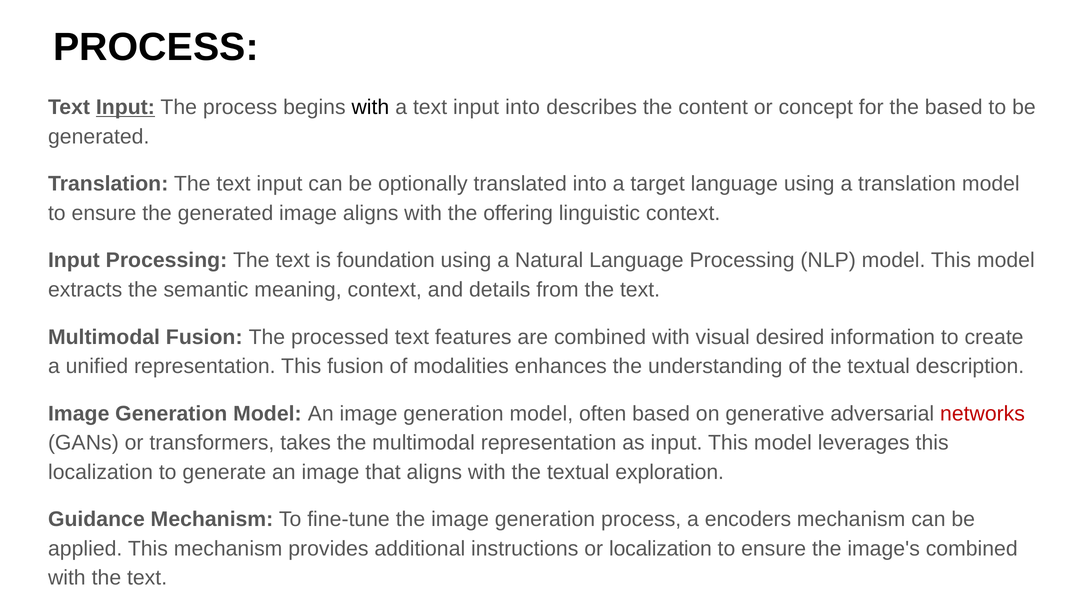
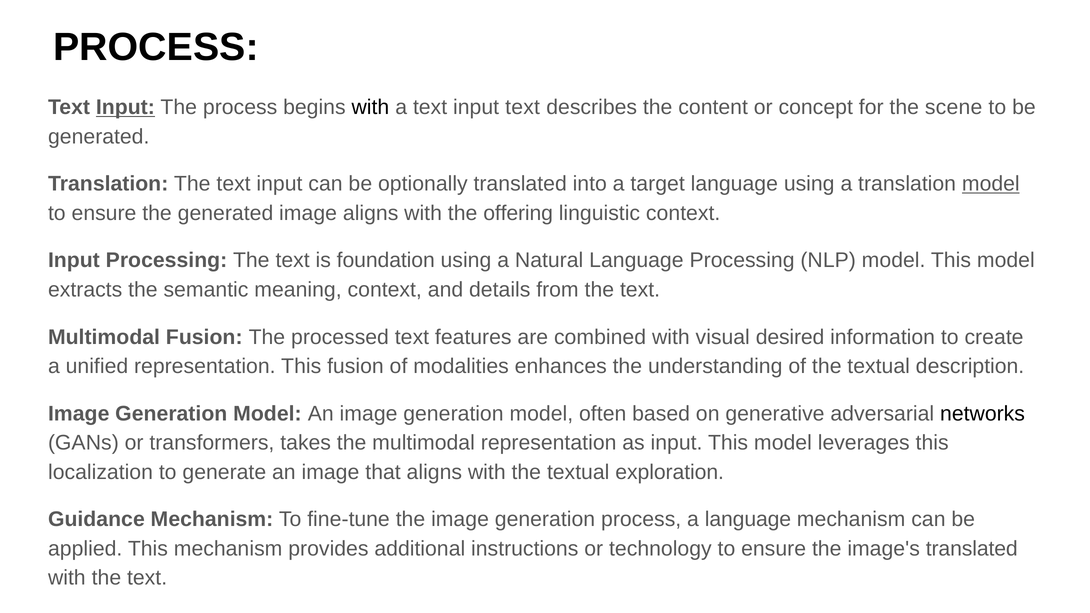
text input into: into -> text (523, 107)
the based: based -> scene (954, 107)
model underline: none -> present (991, 184)
networks colour: red -> black (983, 414)
a encoders: encoders -> language (748, 520)
or localization: localization -> technology (660, 549)
image's combined: combined -> translated (972, 549)
